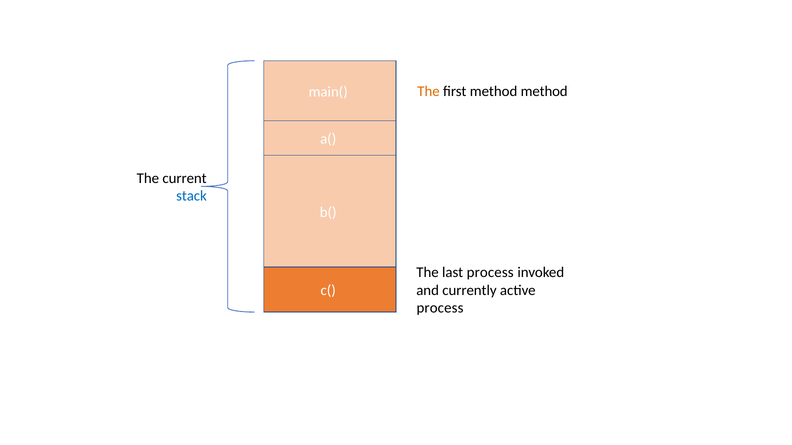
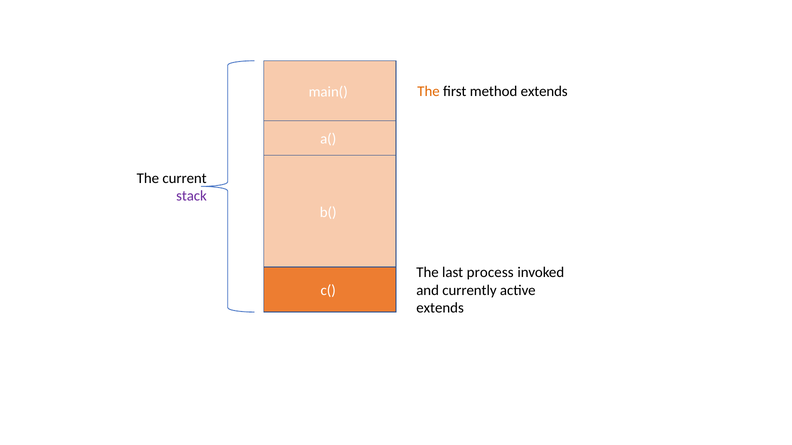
method method: method -> extends (544, 92)
stack colour: blue -> purple (191, 196)
process: process -> extends (440, 308)
